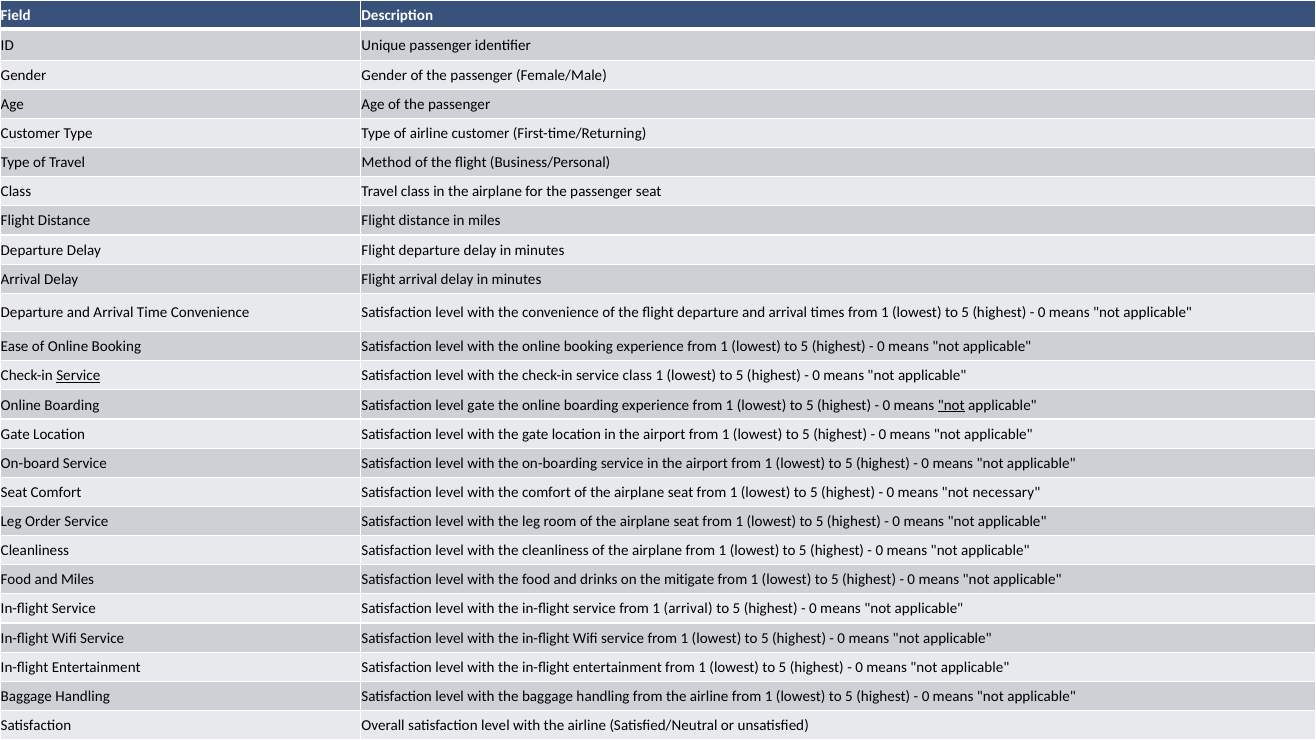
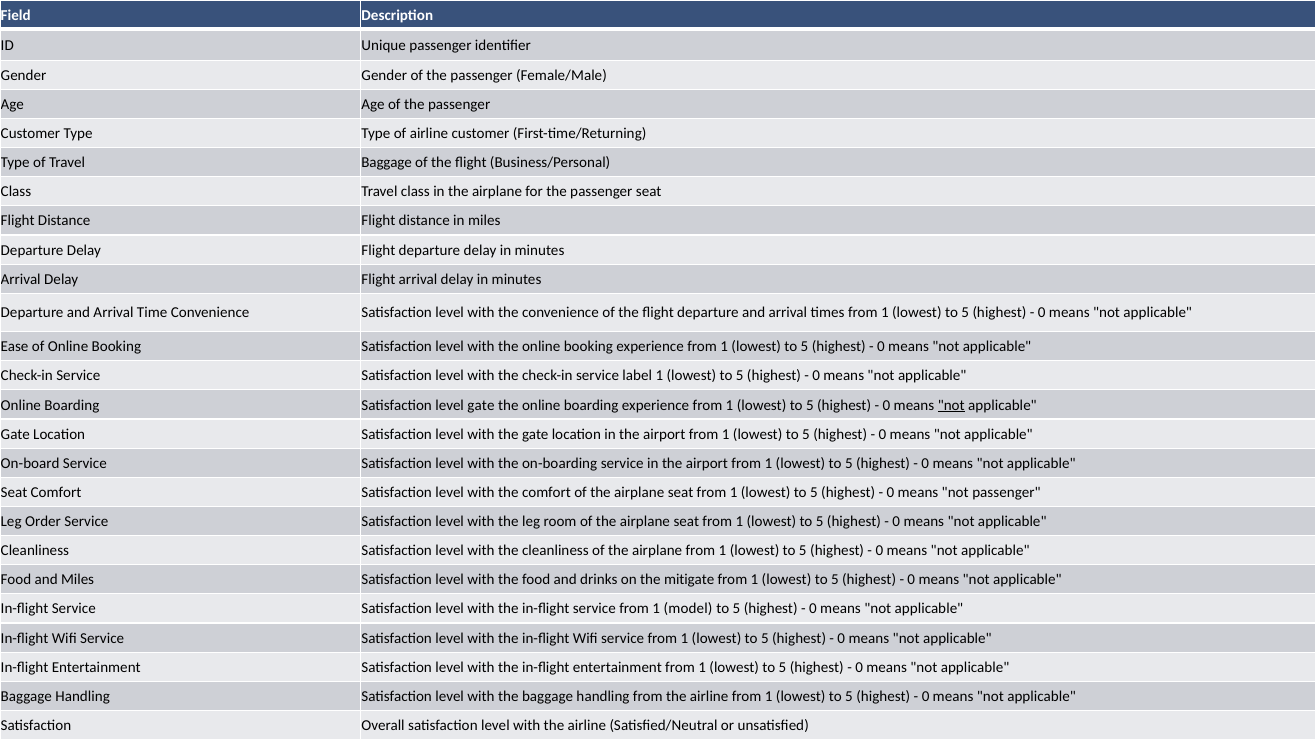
Travel Method: Method -> Baggage (387, 163)
Service underline: present -> none (78, 376)
service class: class -> label (637, 376)
not necessary: necessary -> passenger (1007, 493)
1 arrival: arrival -> model (688, 609)
